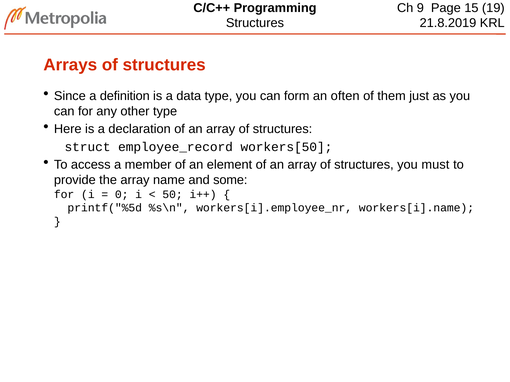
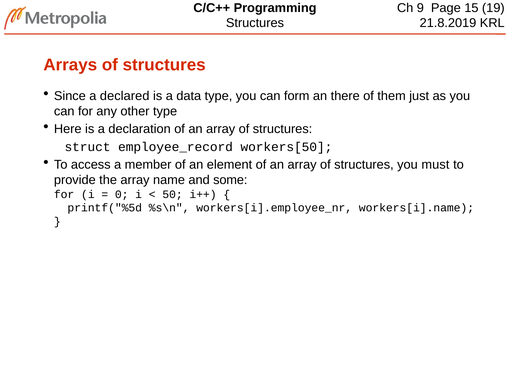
definition: definition -> declared (125, 96)
often: often -> there (345, 96)
